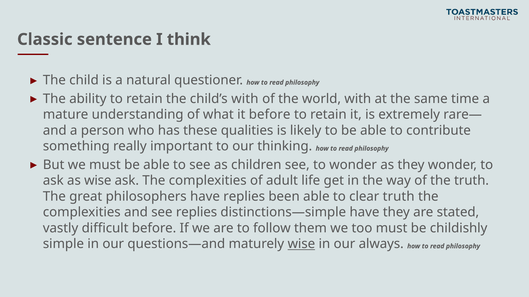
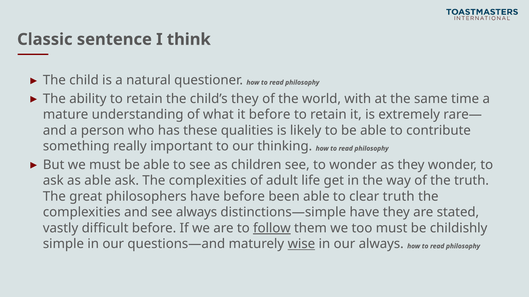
child’s with: with -> they (245, 99)
as wise: wise -> able (98, 181)
have replies: replies -> before (244, 197)
see replies: replies -> always (197, 213)
follow underline: none -> present (272, 229)
